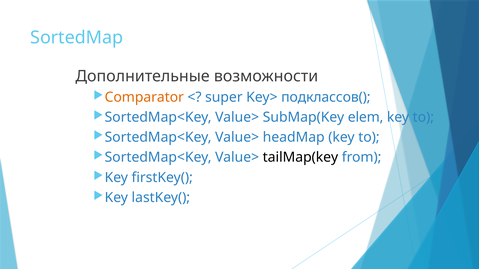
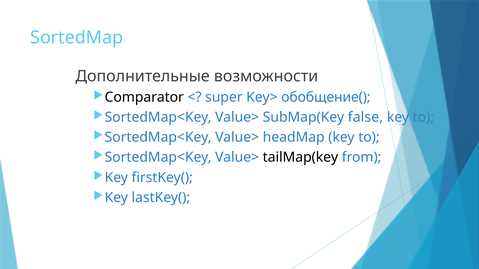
Comparator colour: orange -> black (144, 97)
подклассов(: подклассов( -> обобщение( (326, 97)
elem: elem -> false (365, 117)
